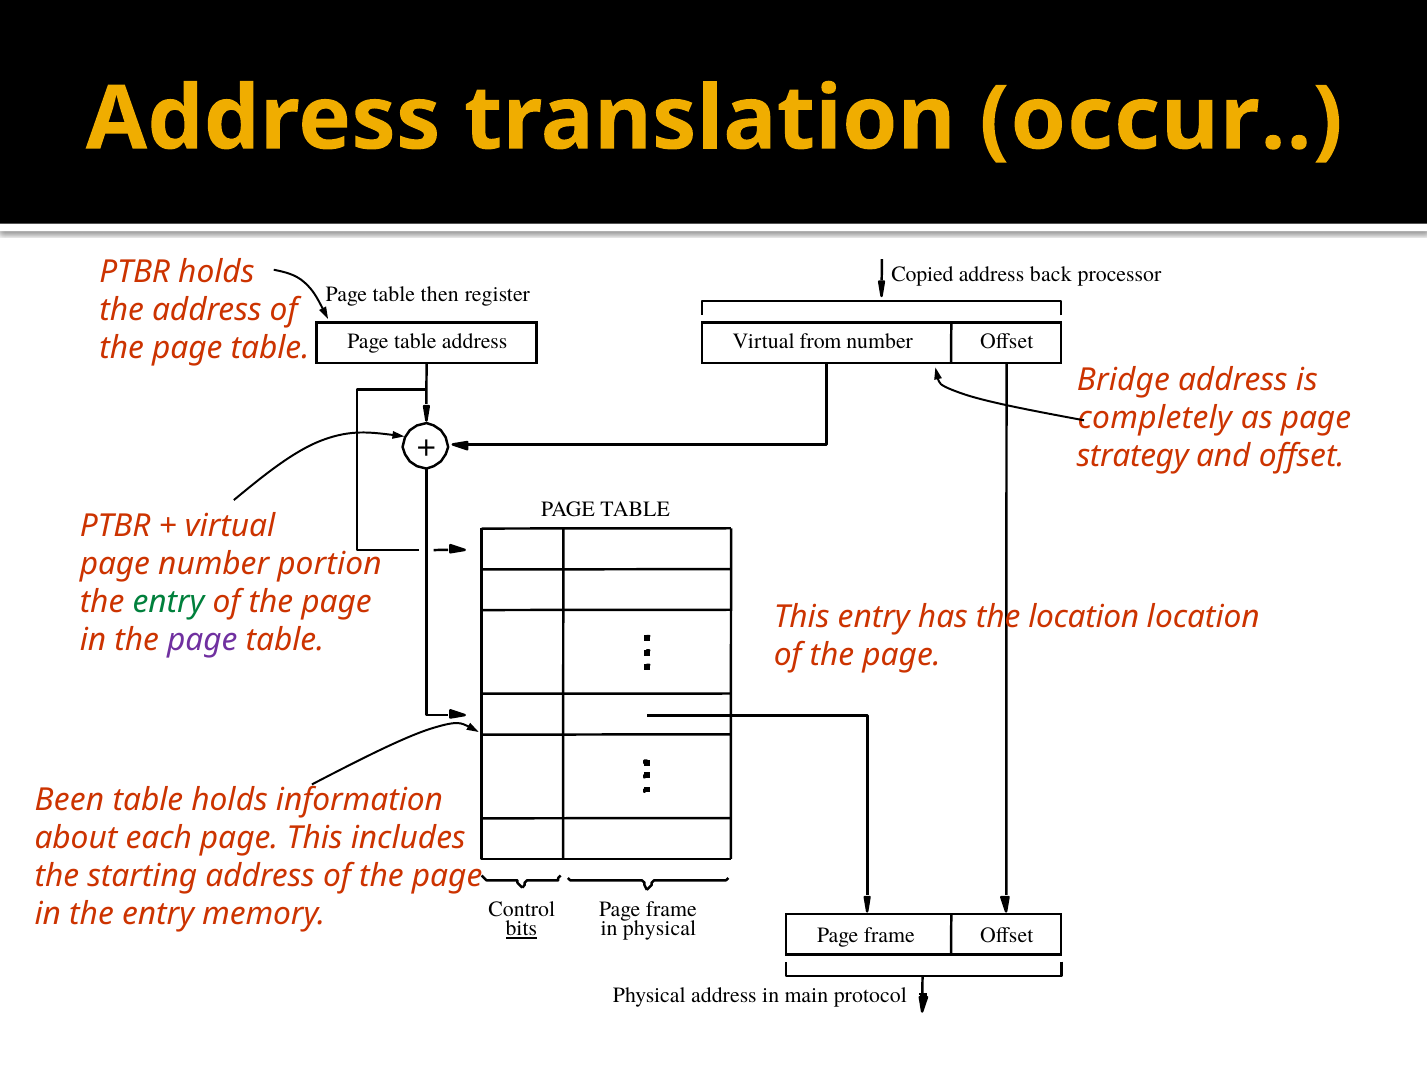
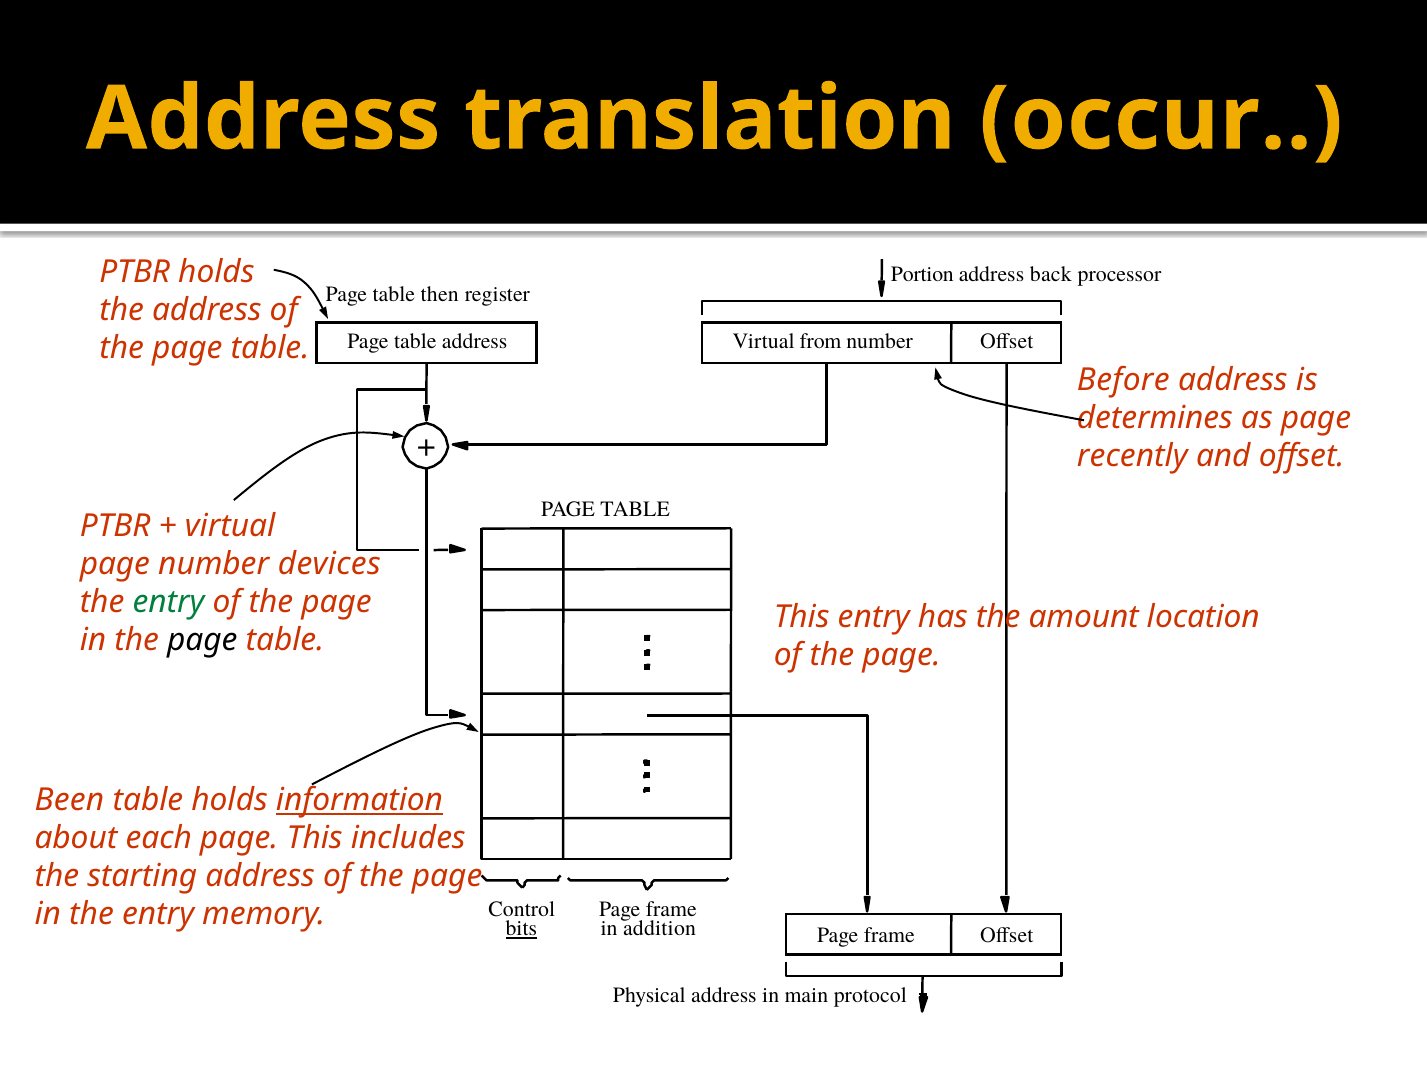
Copied: Copied -> Portion (922, 274)
Bridge: Bridge -> Before (1123, 380)
completely: completely -> determines (1155, 418)
strategy: strategy -> recently (1132, 456)
portion: portion -> devices (329, 564)
the location: location -> amount (1084, 617)
page colour: purple -> black (202, 641)
information underline: none -> present (359, 800)
in physical: physical -> addition (660, 929)
